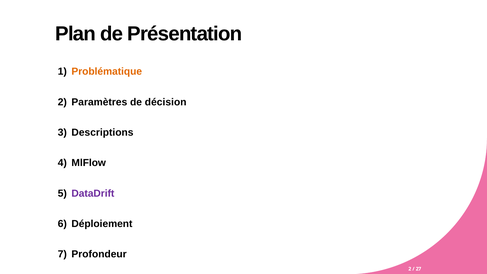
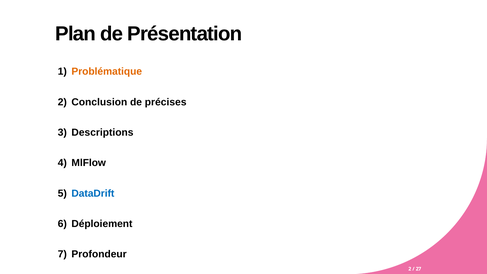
Paramètres: Paramètres -> Conclusion (99, 102)
décision: décision -> précises (166, 102)
DataDrift colour: purple -> blue (93, 193)
